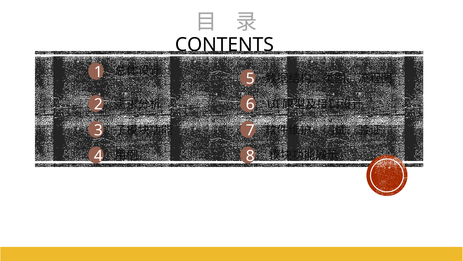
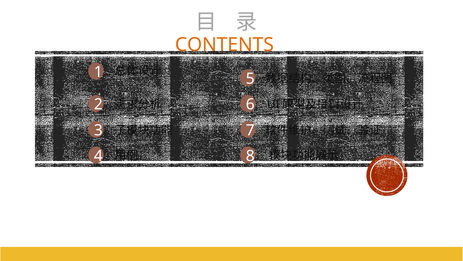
CONTENTS colour: black -> orange (224, 45)
